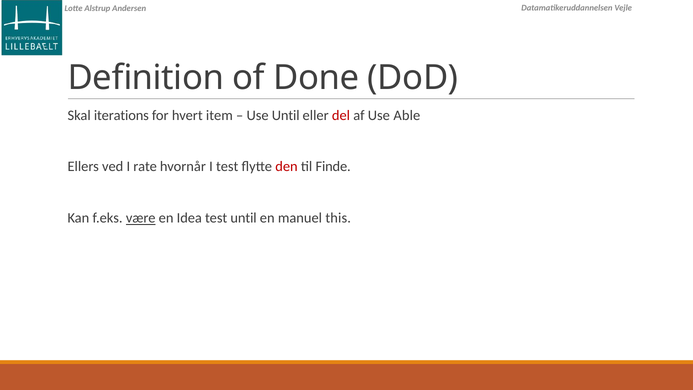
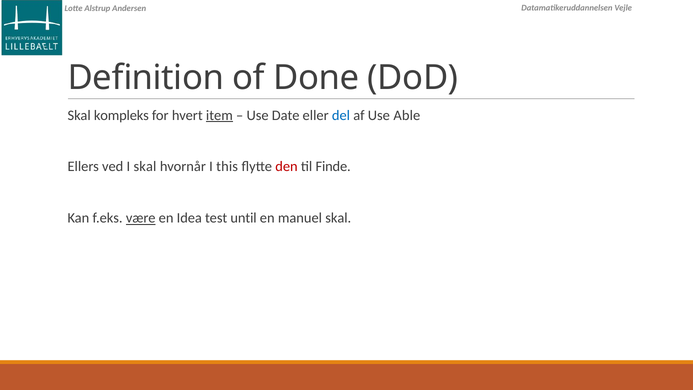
iterations: iterations -> kompleks (121, 115)
item underline: none -> present (219, 115)
Use Until: Until -> Date (286, 115)
del colour: red -> blue (341, 115)
I rate: rate -> skal (145, 167)
I test: test -> this (227, 167)
manuel this: this -> skal (338, 218)
